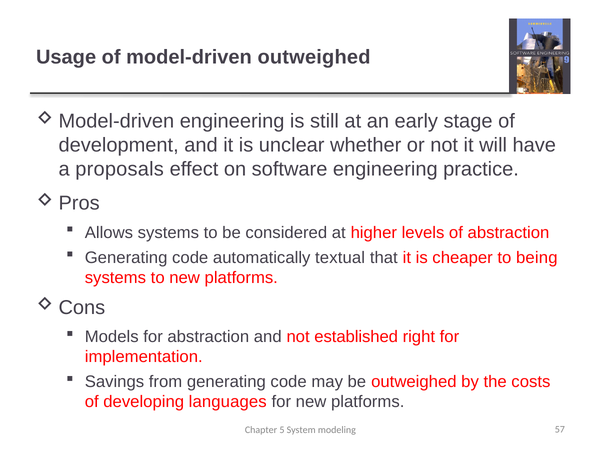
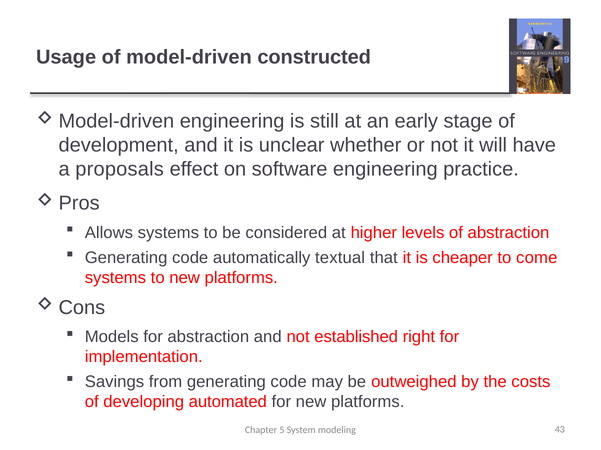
model-driven outweighed: outweighed -> constructed (314, 57)
being: being -> come (537, 258)
languages: languages -> automated (228, 402)
57: 57 -> 43 (560, 430)
